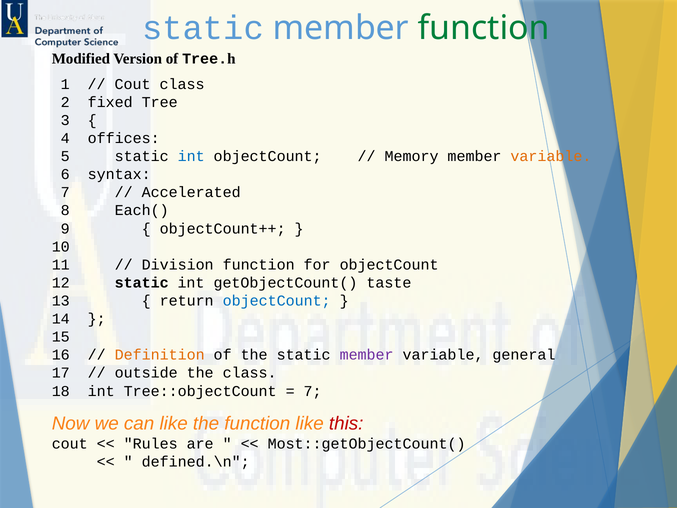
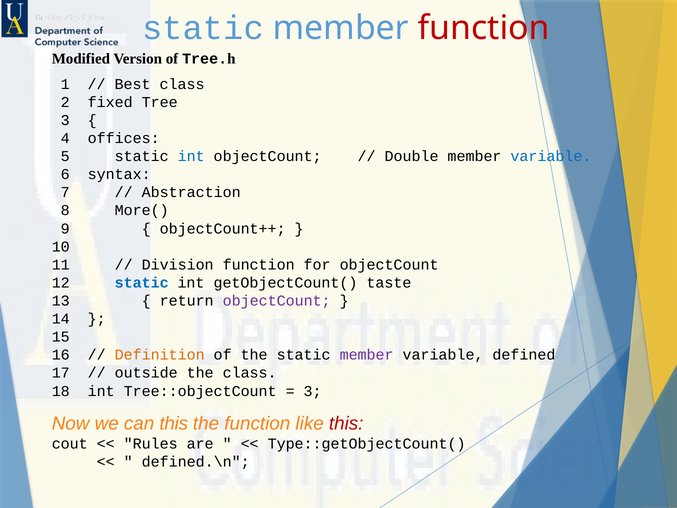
function colour: green -> red (484, 28)
Cout: Cout -> Best (133, 84)
Memory: Memory -> Double (412, 156)
variable colour: orange -> blue (551, 156)
Accelerated: Accelerated -> Abstraction (191, 192)
Each(: Each( -> More( (142, 210)
static colour: black -> blue (142, 283)
objectCount colour: blue -> purple (277, 301)
general: general -> defined (524, 355)
7: 7 -> 3 (313, 391)
can like: like -> this (174, 423)
Most::getObjectCount(: Most::getObjectCount( -> Type::getObjectCount( (367, 443)
